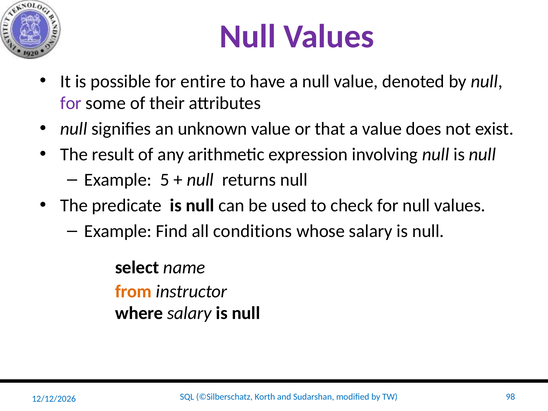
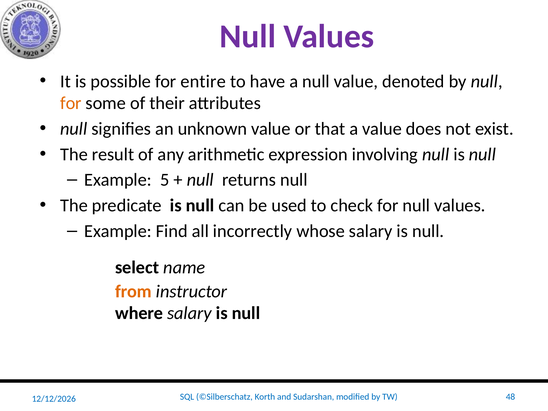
for colour: purple -> orange (71, 103)
conditions: conditions -> incorrectly (253, 231)
98: 98 -> 48 (510, 397)
